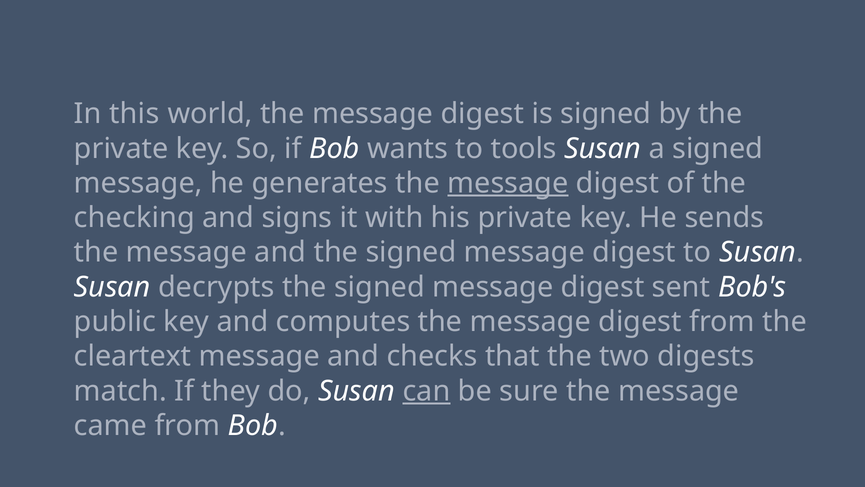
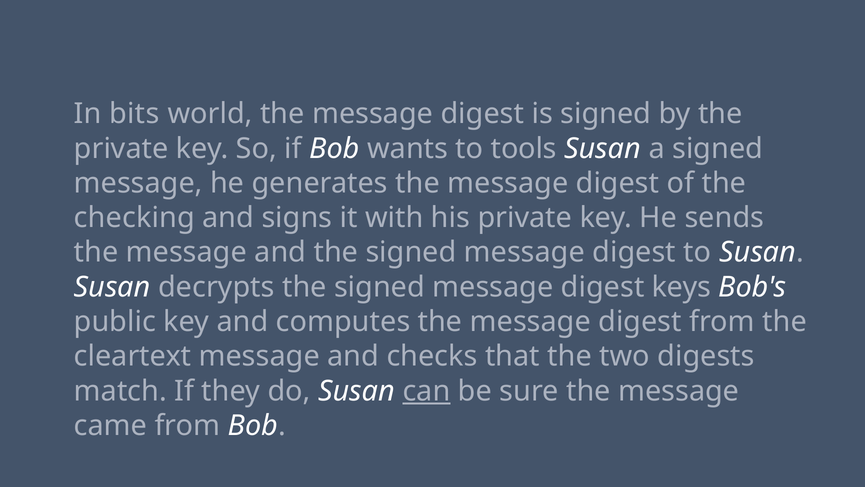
this: this -> bits (134, 114)
message underline: present -> none (508, 183)
sent: sent -> keys (681, 287)
